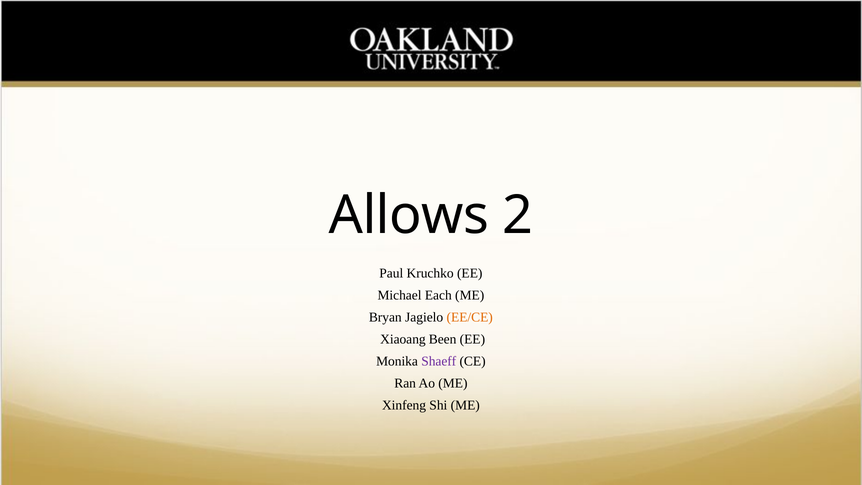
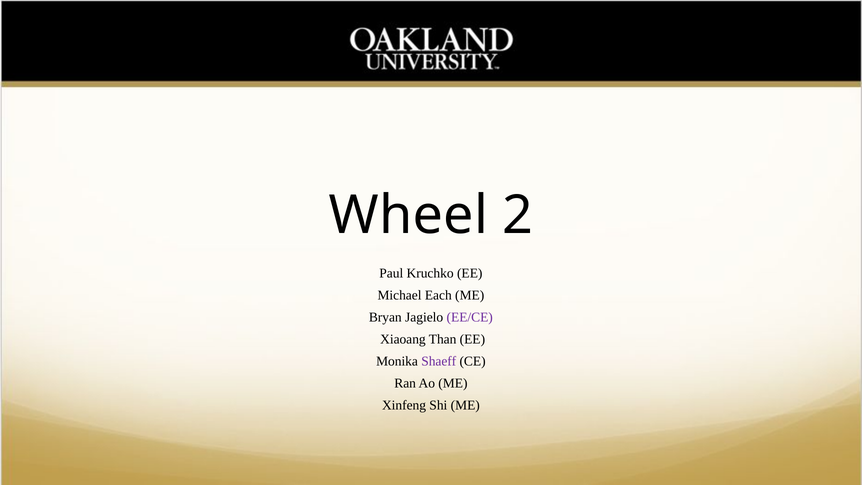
Allows: Allows -> Wheel (408, 215)
EE/CE colour: orange -> purple (470, 317)
Been: Been -> Than (443, 339)
